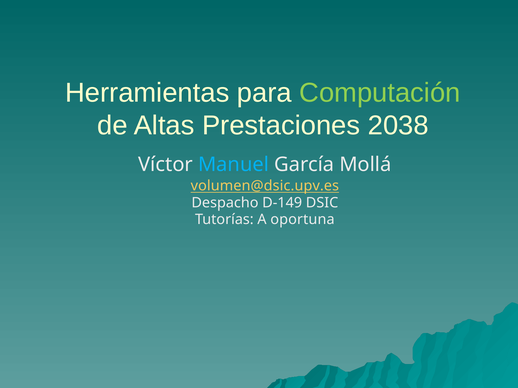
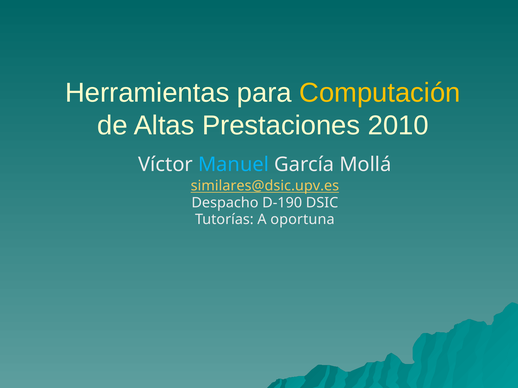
Computación colour: light green -> yellow (380, 93)
2038: 2038 -> 2010 (398, 126)
volumen@dsic.upv.es: volumen@dsic.upv.es -> similares@dsic.upv.es (265, 186)
D-149: D-149 -> D-190 (282, 203)
